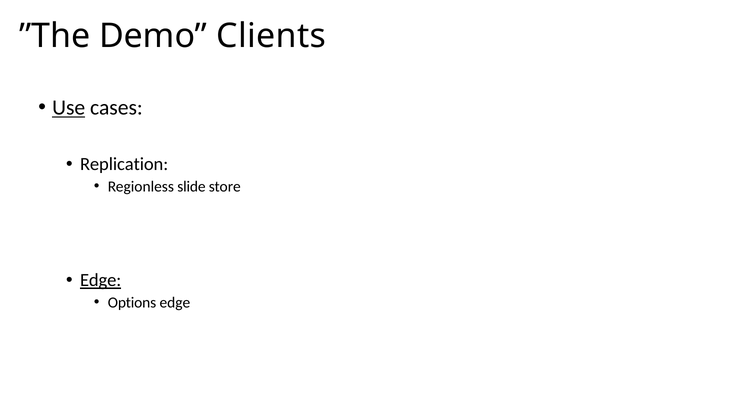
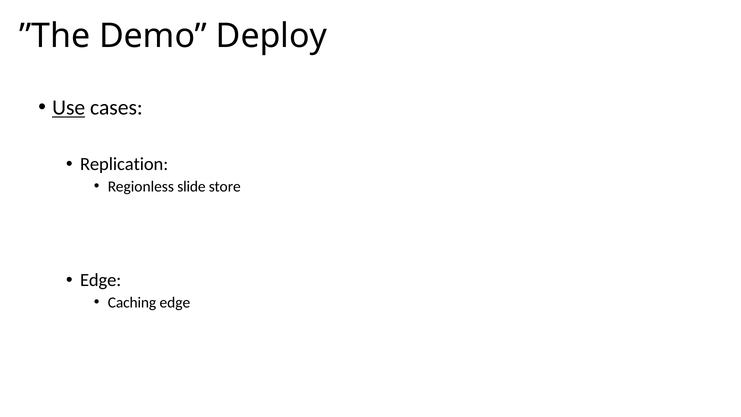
Clients: Clients -> Deploy (271, 36)
Edge underline: present -> none (101, 280)
Options: Options -> Caching (132, 302)
